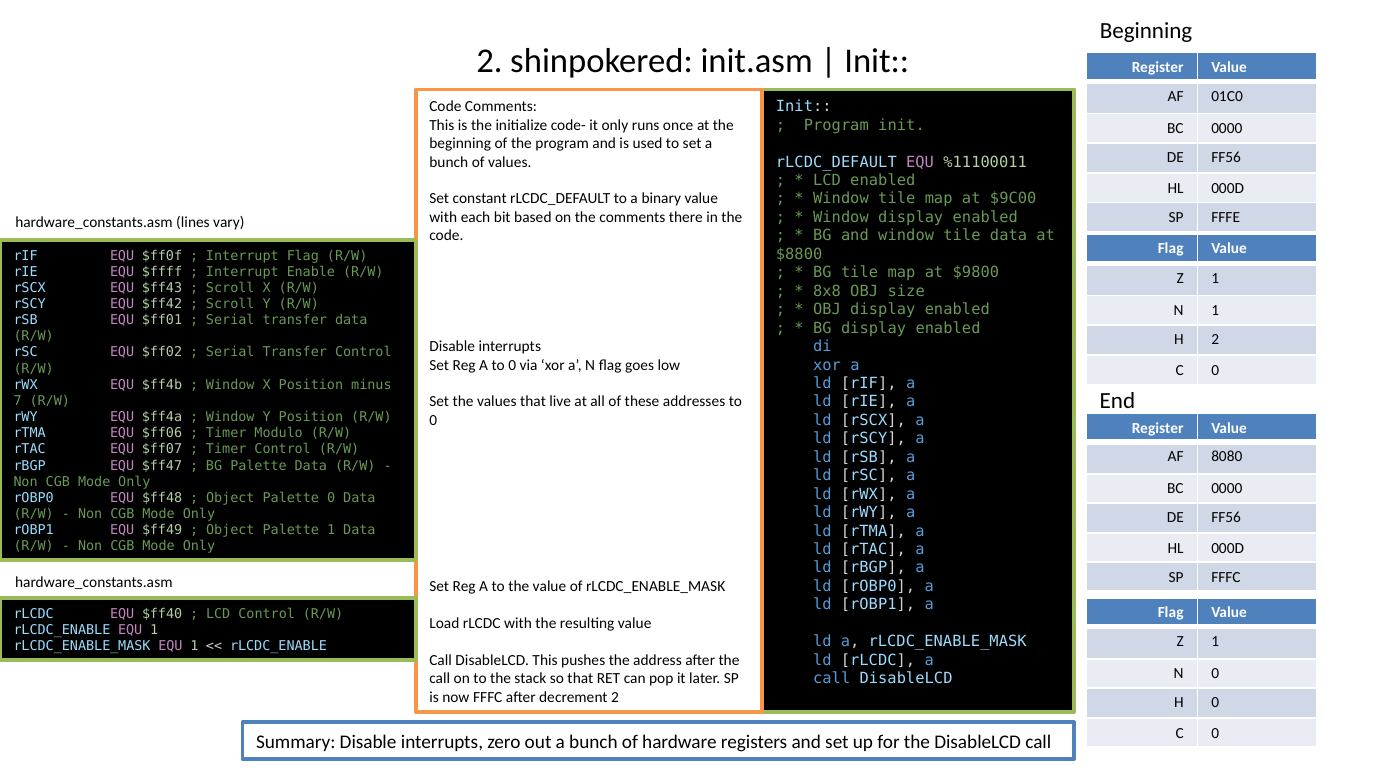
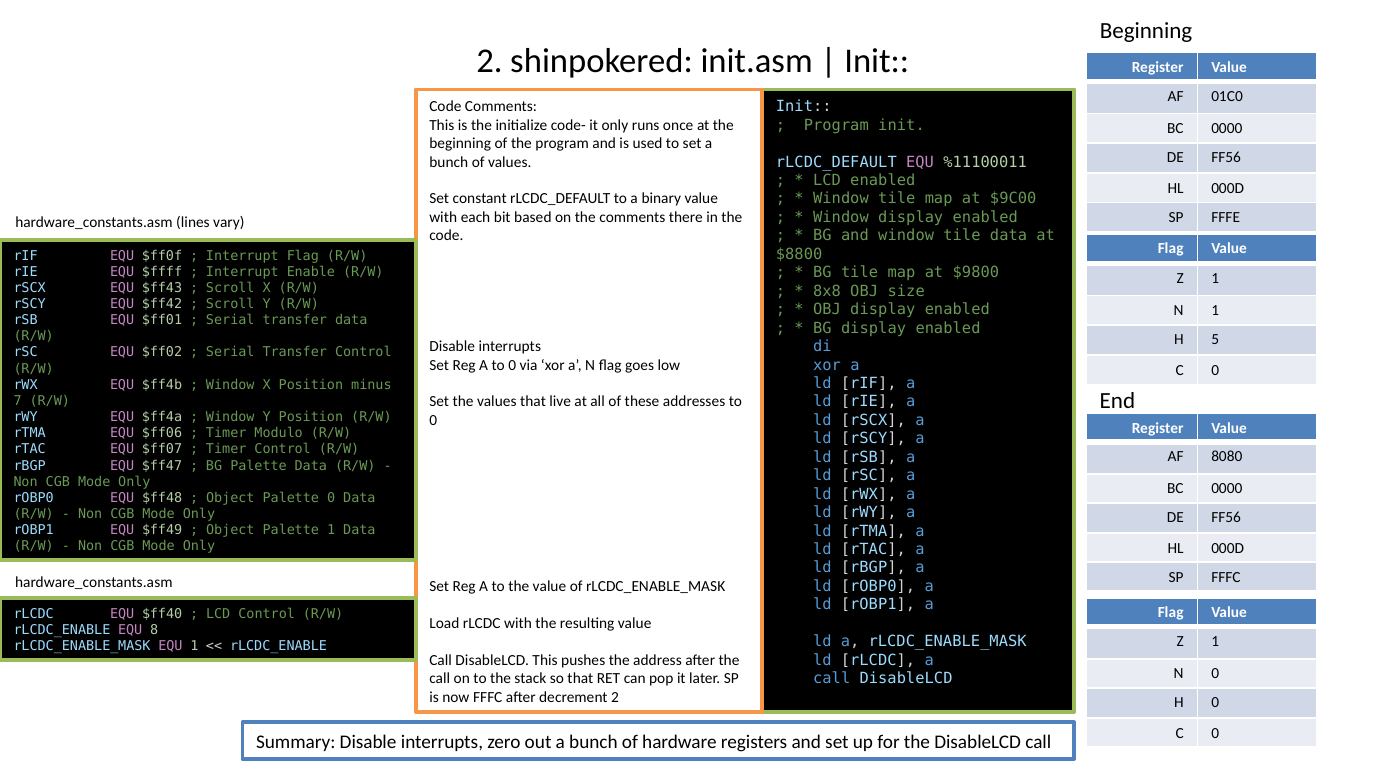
H 2: 2 -> 5 (1215, 340)
rLCDC_ENABLE EQU 1: 1 -> 8 (154, 630)
